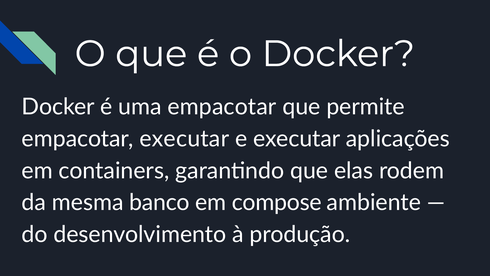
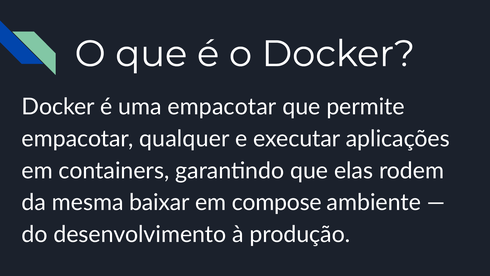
empacotar executar: executar -> qualquer (184, 139)
banco: banco -> baixar (159, 202)
